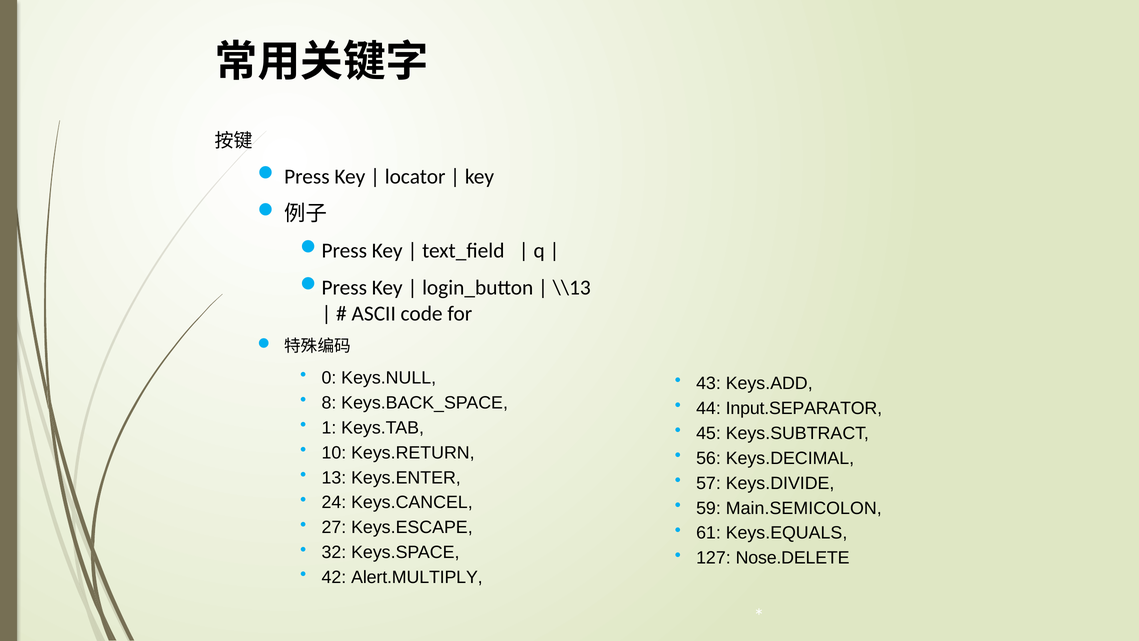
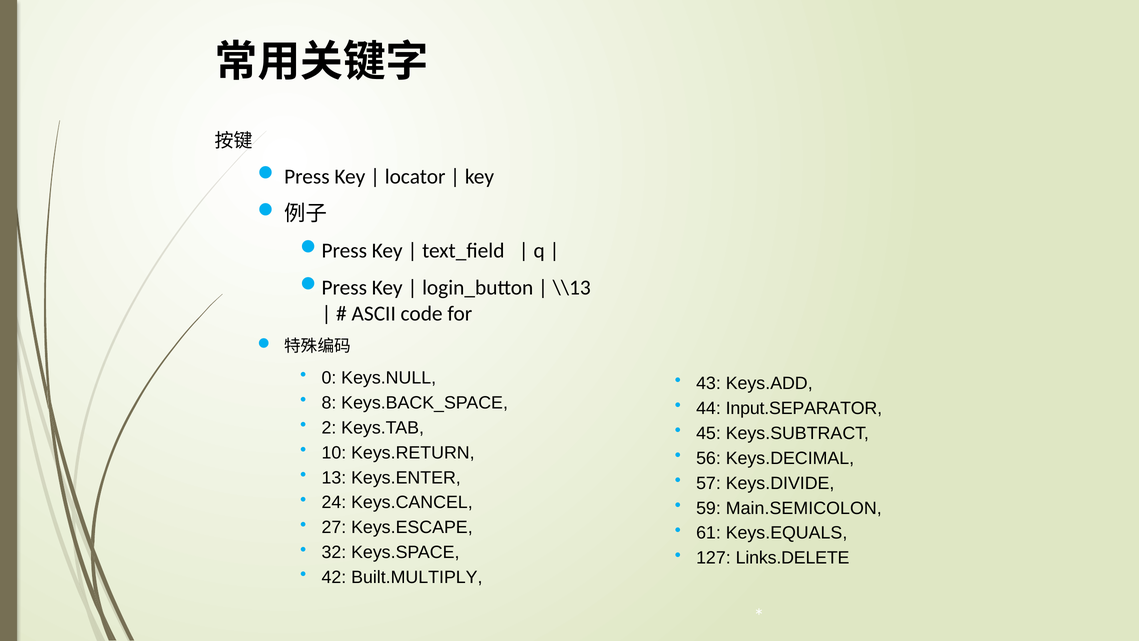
1: 1 -> 2 (329, 428)
Nose.DELETE: Nose.DELETE -> Links.DELETE (793, 558)
Alert.MULTIPLY: Alert.MULTIPLY -> Built.MULTIPLY (417, 577)
